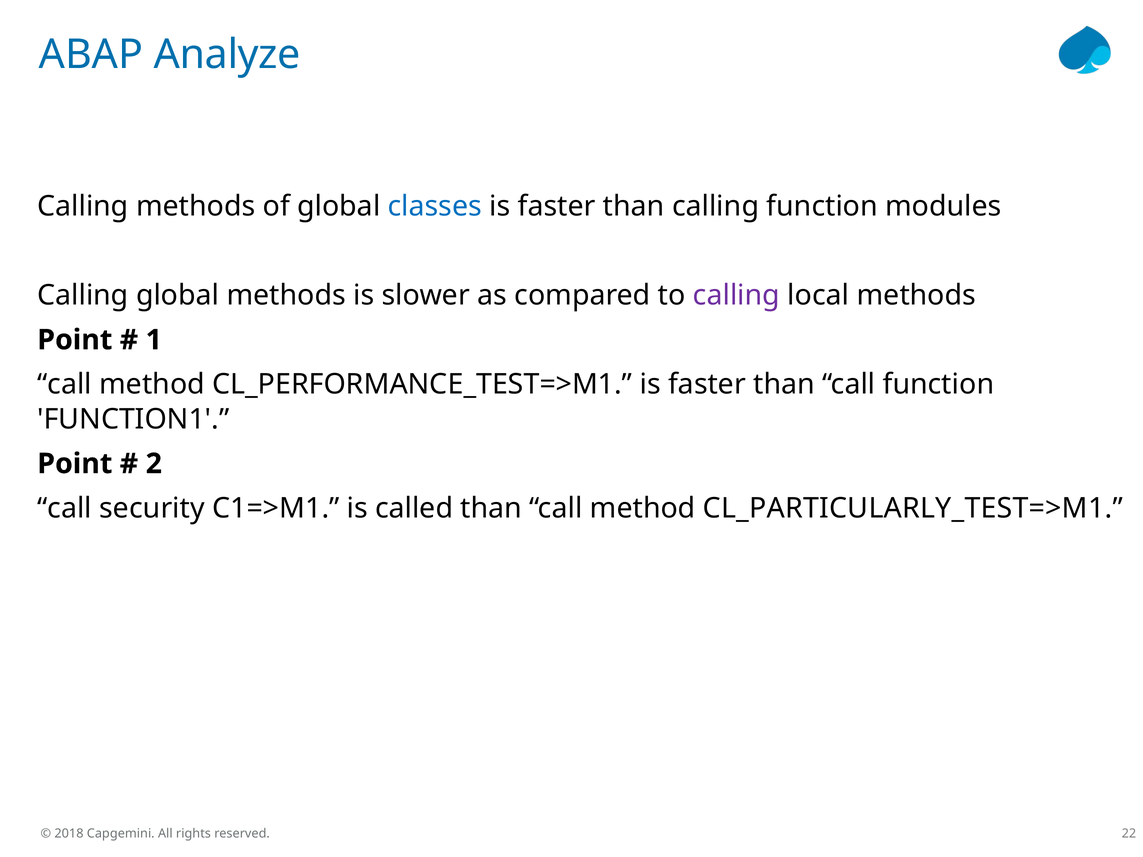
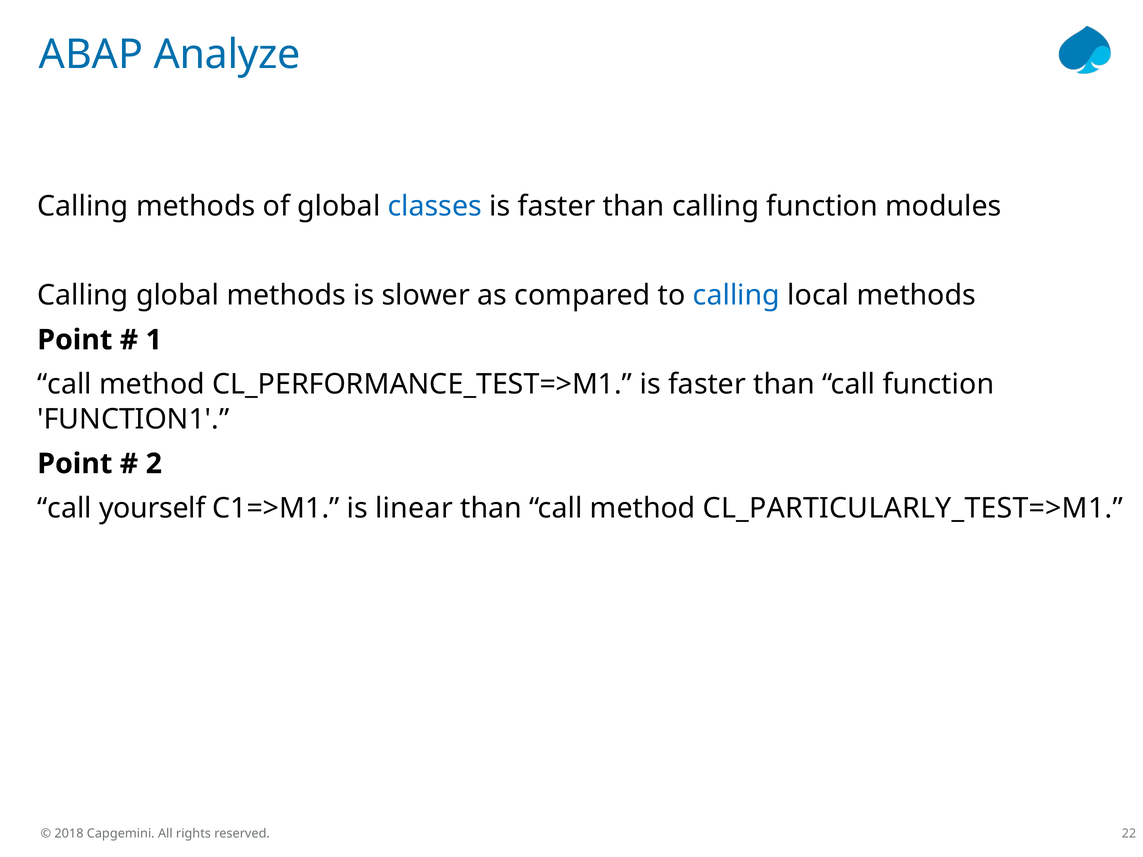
calling colour: purple -> blue (736, 296)
security: security -> yourself (152, 508)
called: called -> linear (414, 508)
